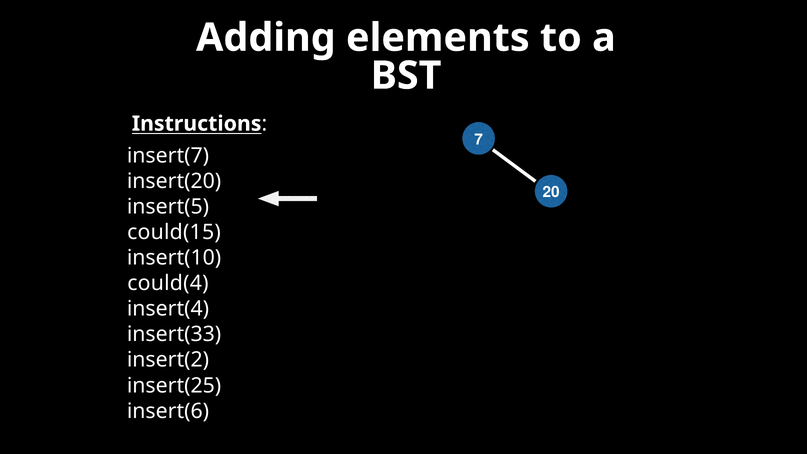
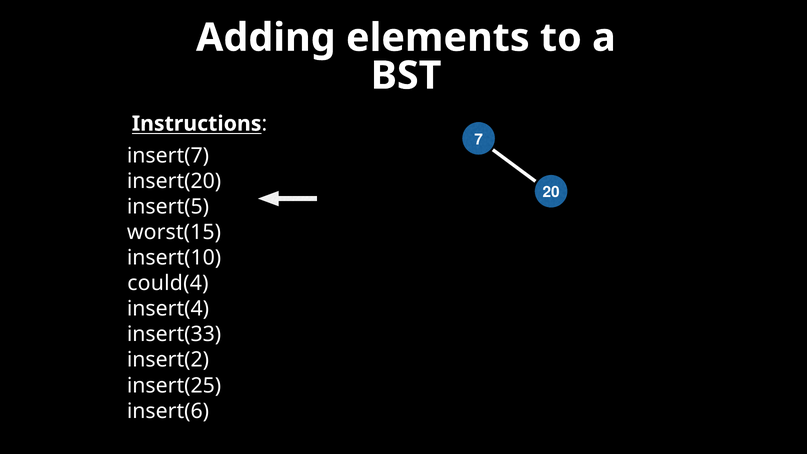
could(15: could(15 -> worst(15 (174, 232)
